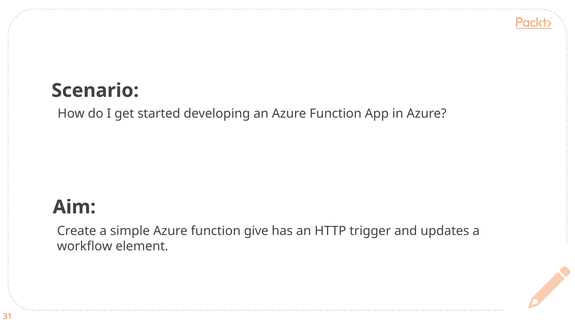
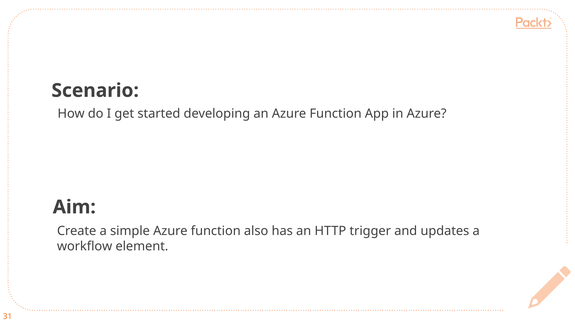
give: give -> also (256, 231)
